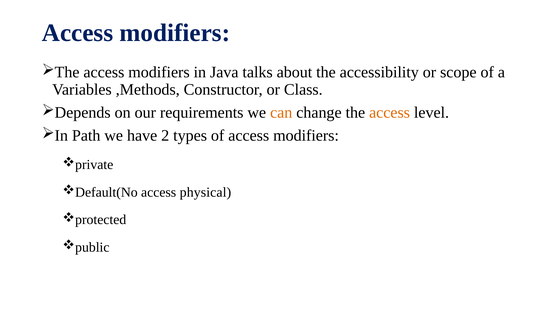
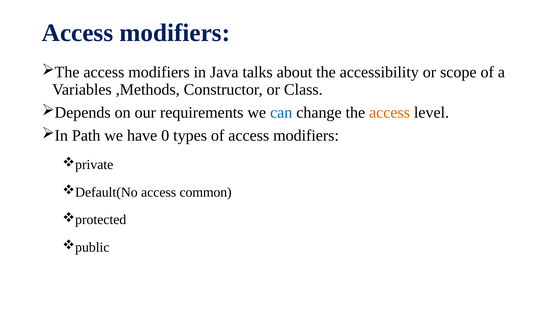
can colour: orange -> blue (281, 113)
2: 2 -> 0 (165, 136)
physical: physical -> common (206, 192)
